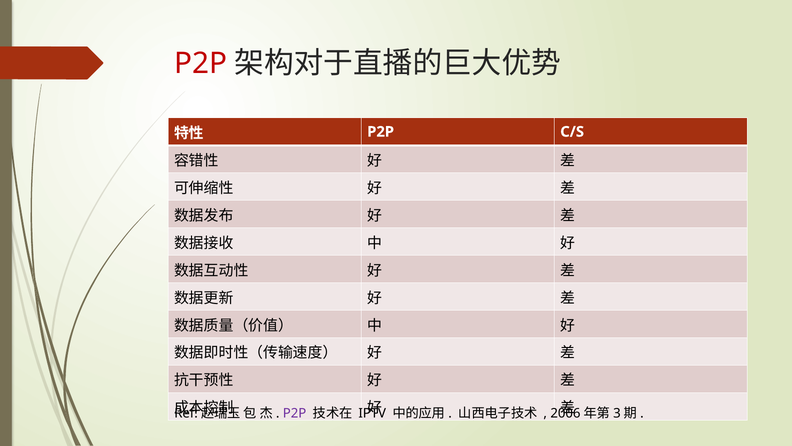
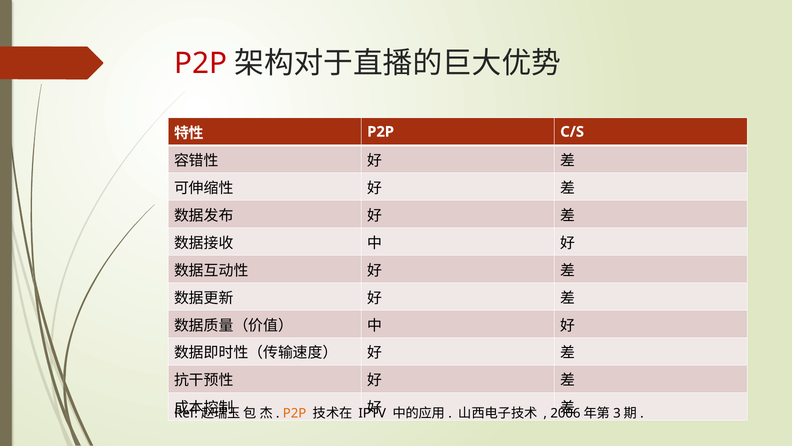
P2P colour: purple -> orange (295, 413)
